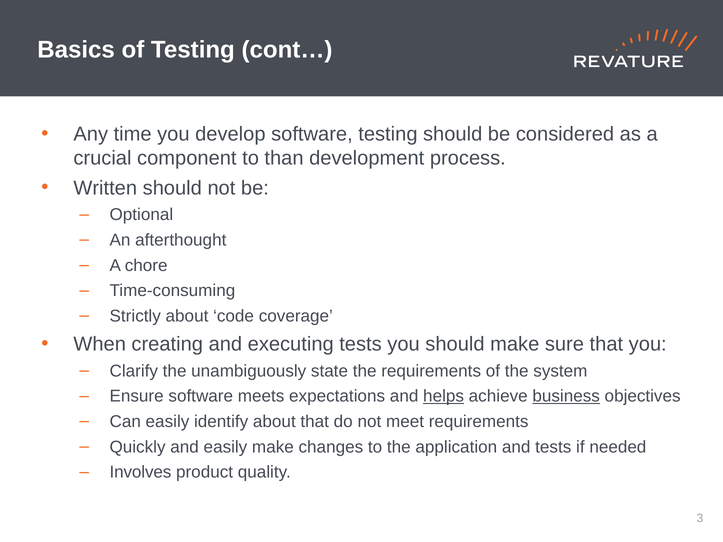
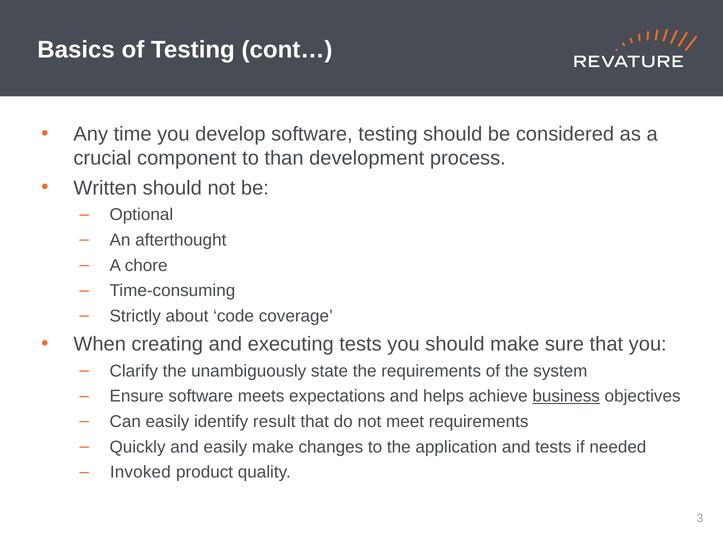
helps underline: present -> none (444, 397)
identify about: about -> result (274, 422)
Involves: Involves -> Invoked (140, 472)
